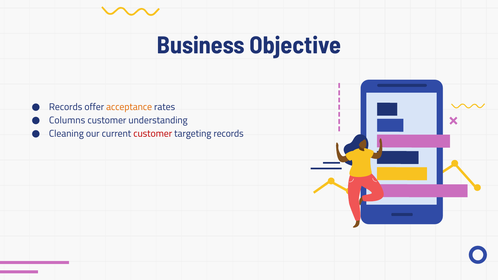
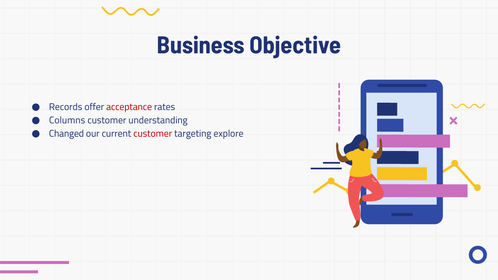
acceptance colour: orange -> red (129, 107)
Cleaning: Cleaning -> Changed (66, 134)
targeting records: records -> explore (229, 134)
